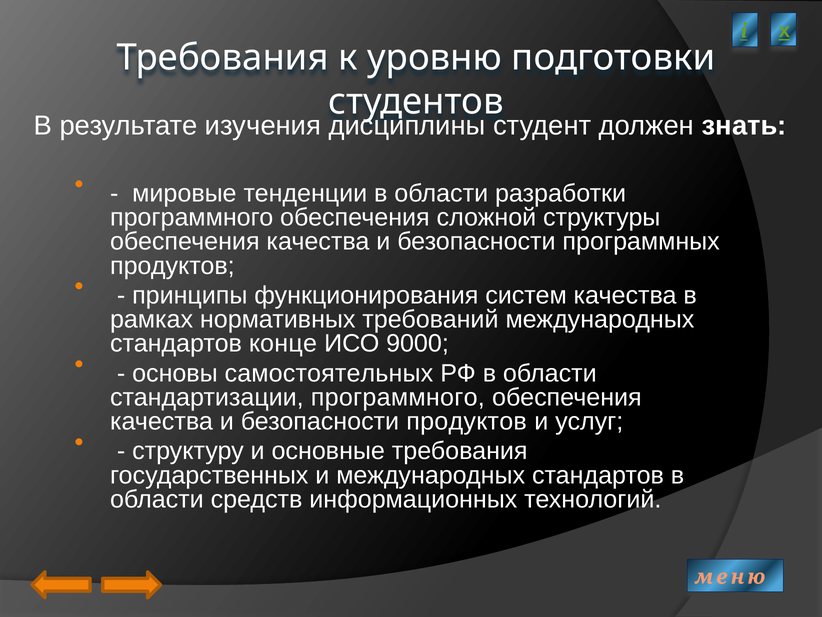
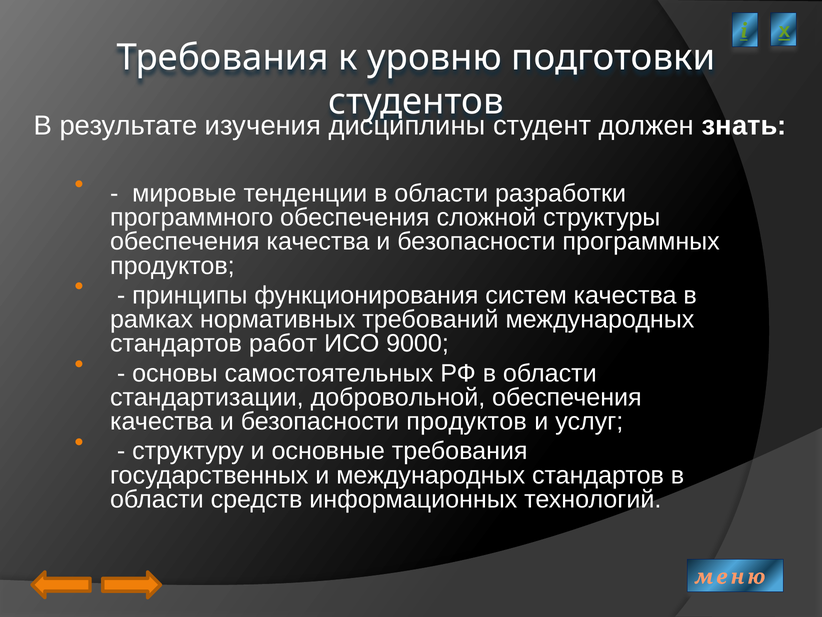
конце: конце -> работ (283, 343)
стандартизации программного: программного -> добровольной (398, 397)
